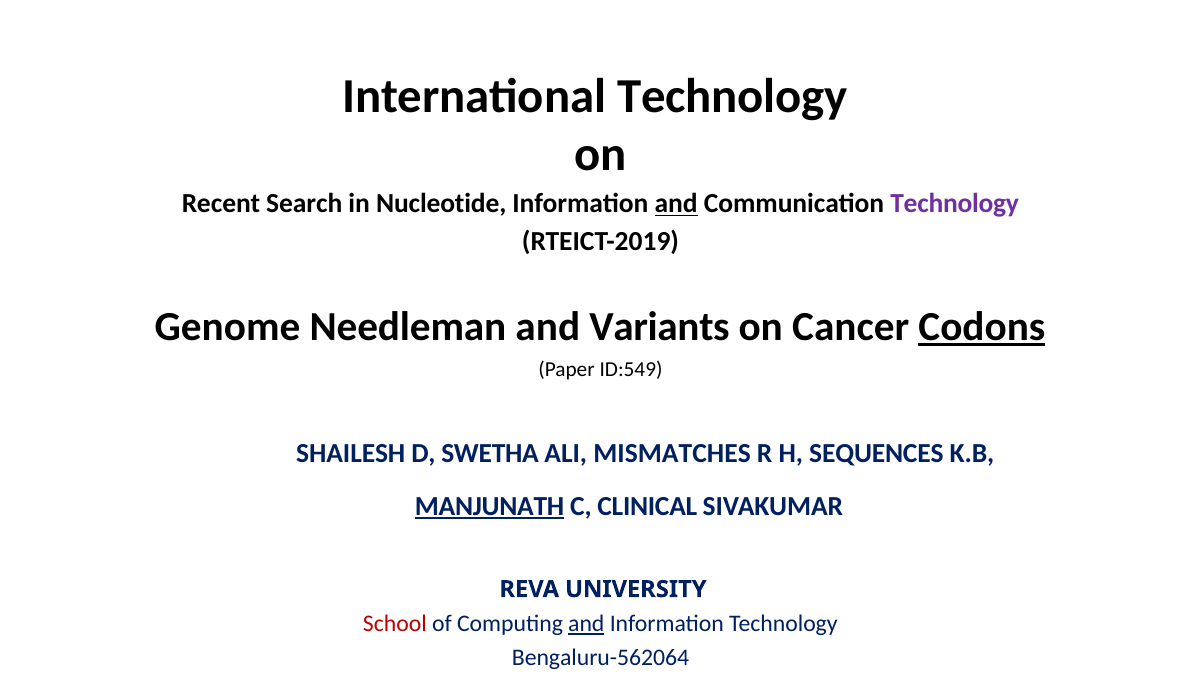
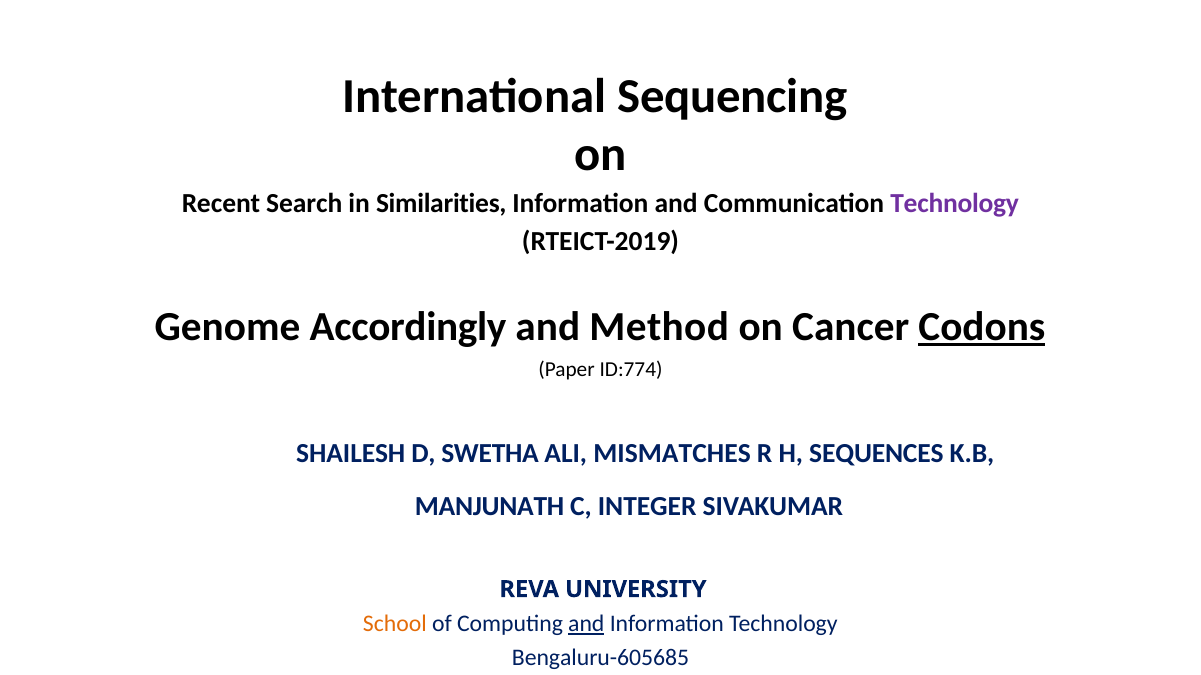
International Technology: Technology -> Sequencing (732, 96)
Nucleotide: Nucleotide -> Similarities (441, 204)
and underline: present -> none (676, 204)
Needleman: Needleman -> Accordingly (408, 327)
Variants: Variants -> Method (659, 327)
ID:549: ID:549 -> ID:774 (631, 369)
MANJUNATH underline: present -> none (490, 507)
CLINICAL: CLINICAL -> INTEGER (647, 507)
School colour: red -> orange (395, 624)
Bengaluru-562064: Bengaluru-562064 -> Bengaluru-605685 (600, 658)
